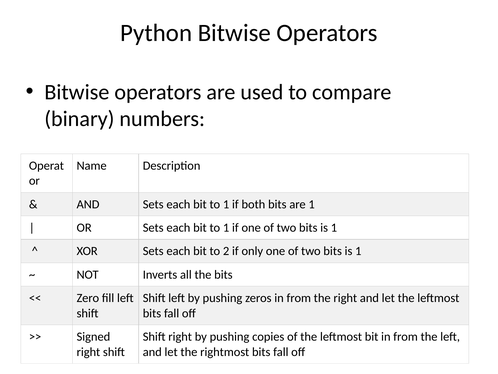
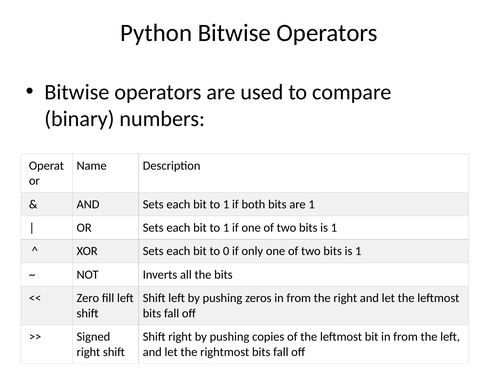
2: 2 -> 0 (226, 251)
